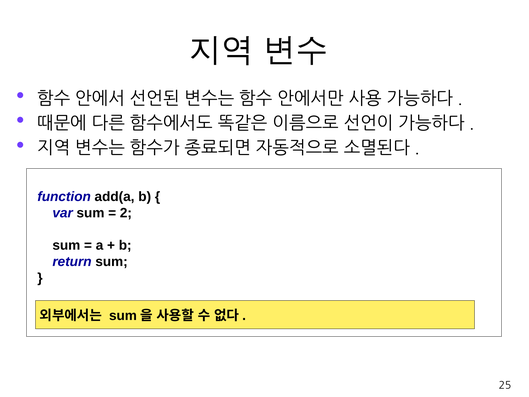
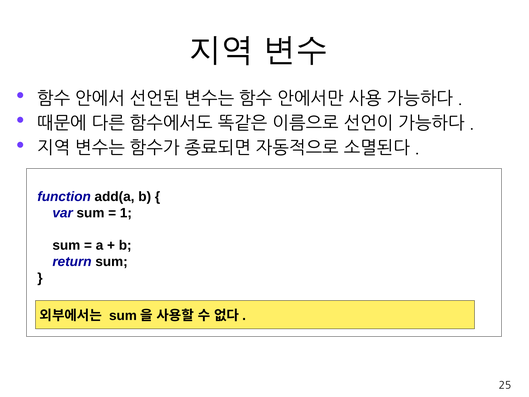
2: 2 -> 1 (126, 213)
